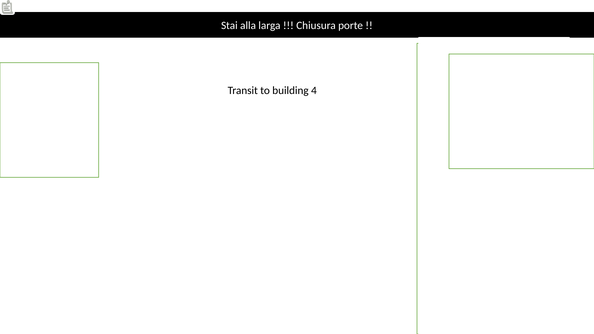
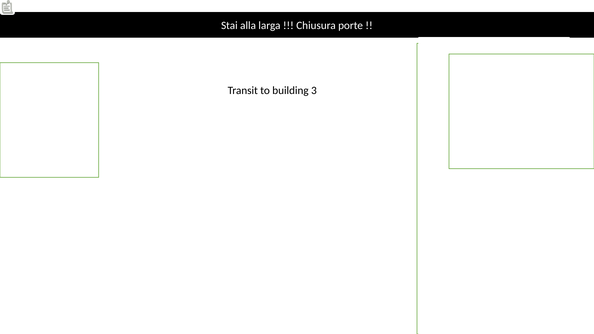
4: 4 -> 3 (314, 91)
